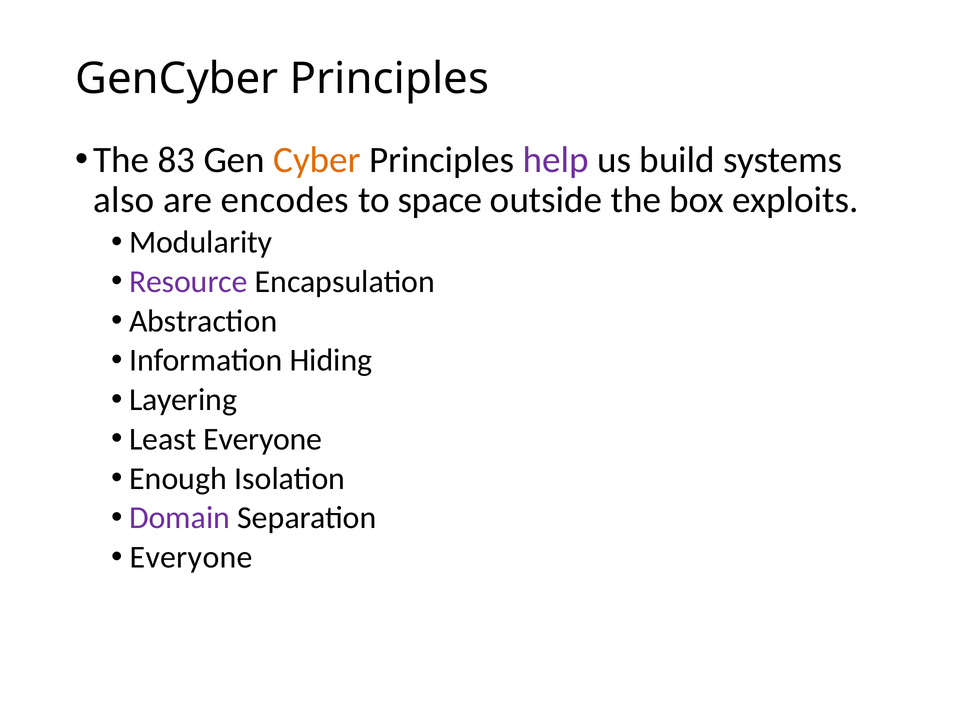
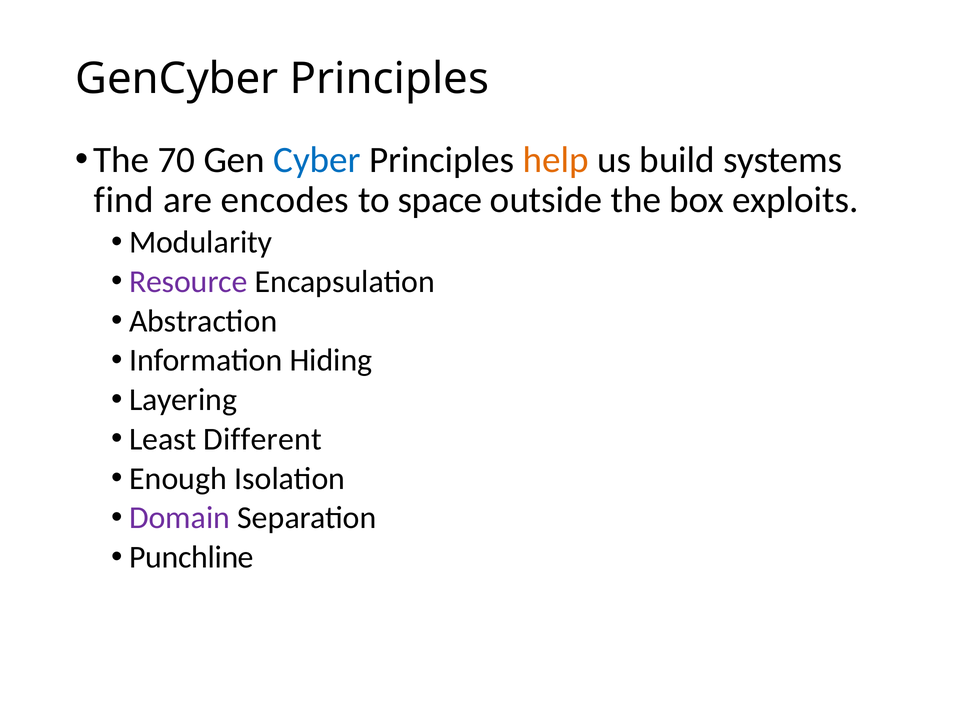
83: 83 -> 70 (176, 160)
Cyber colour: orange -> blue (317, 160)
help colour: purple -> orange (556, 160)
also: also -> find (124, 200)
Least Everyone: Everyone -> Different (263, 439)
Everyone: Everyone -> Punchline (191, 557)
